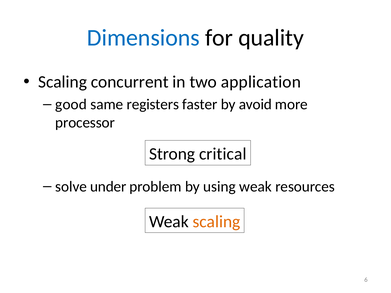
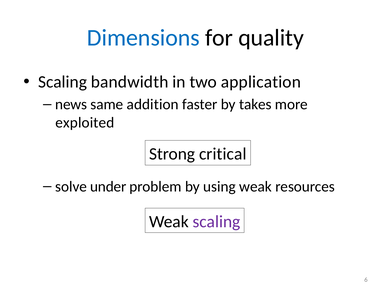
concurrent: concurrent -> bandwidth (130, 82)
good: good -> news (71, 104)
registers: registers -> addition (153, 104)
avoid: avoid -> takes (255, 104)
processor: processor -> exploited (85, 123)
scaling colour: orange -> purple (216, 222)
